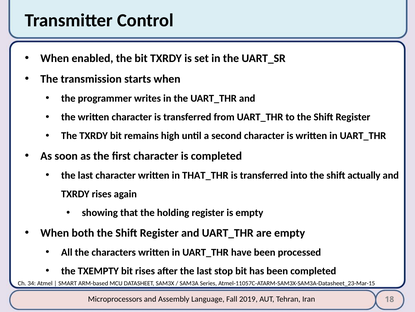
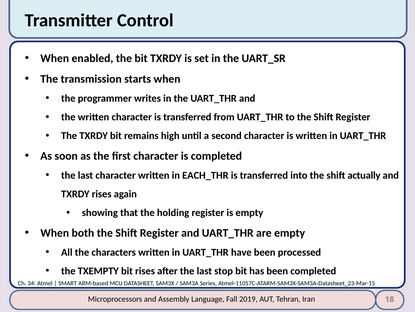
THAT_THR: THAT_THR -> EACH_THR (205, 175)
